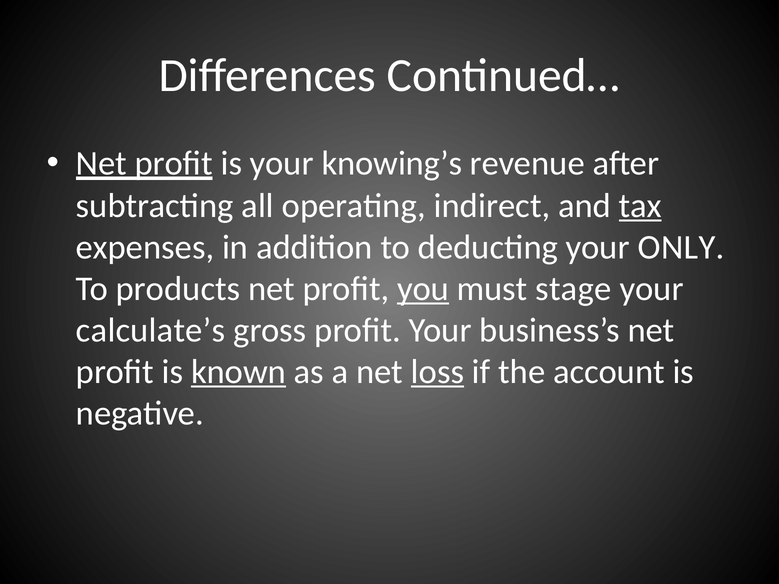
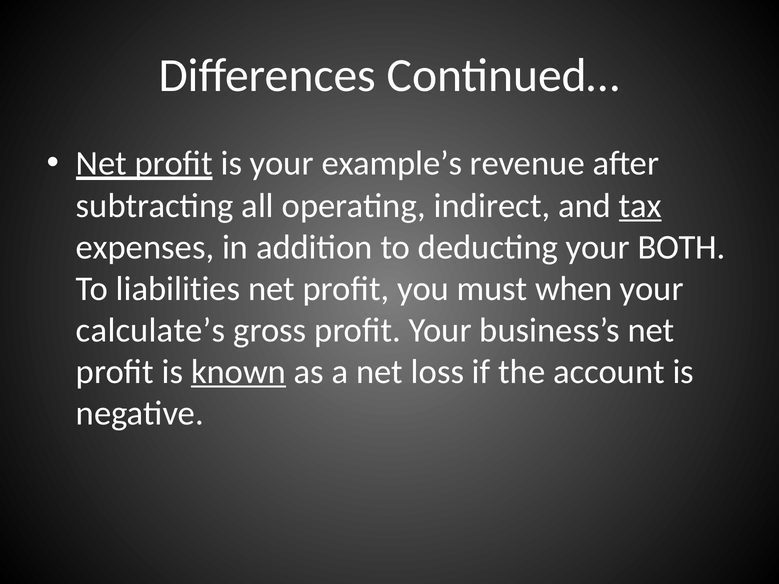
knowing’s: knowing’s -> example’s (392, 163)
ONLY: ONLY -> BOTH (681, 247)
products: products -> liabilities (178, 289)
you underline: present -> none (423, 289)
stage: stage -> when (574, 289)
loss underline: present -> none (438, 372)
